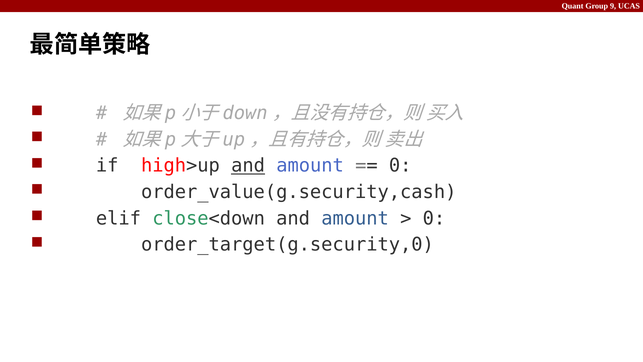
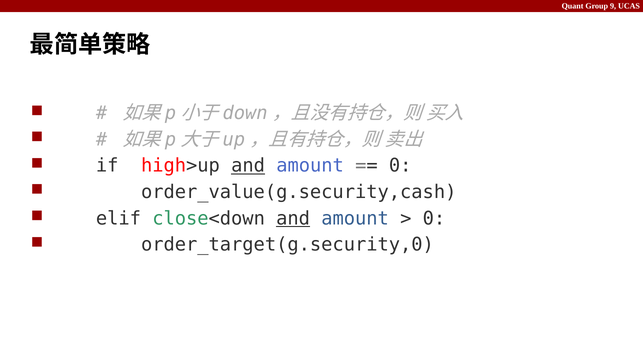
and underline: none -> present (293, 218)
